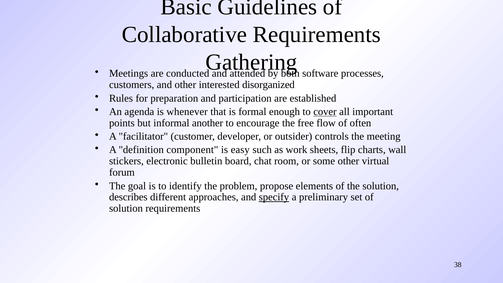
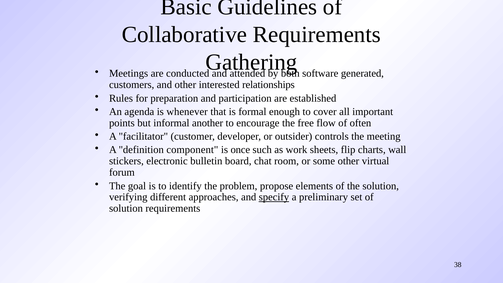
processes: processes -> generated (362, 74)
disorganized: disorganized -> relationships (268, 85)
cover underline: present -> none (325, 112)
easy: easy -> once (240, 150)
describes: describes -> verifying (128, 197)
